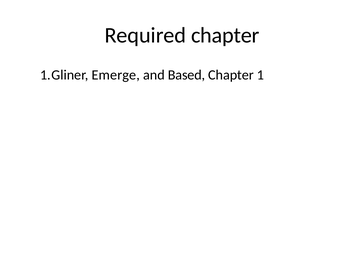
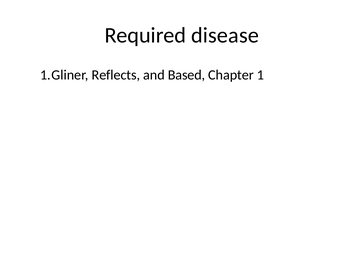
Required chapter: chapter -> disease (225, 35)
Emerge: Emerge -> Reflects (116, 75)
